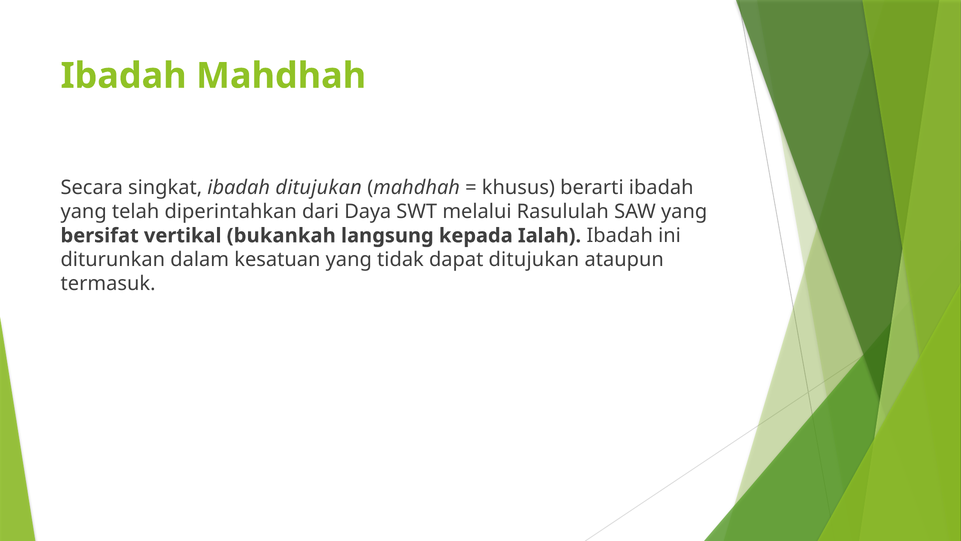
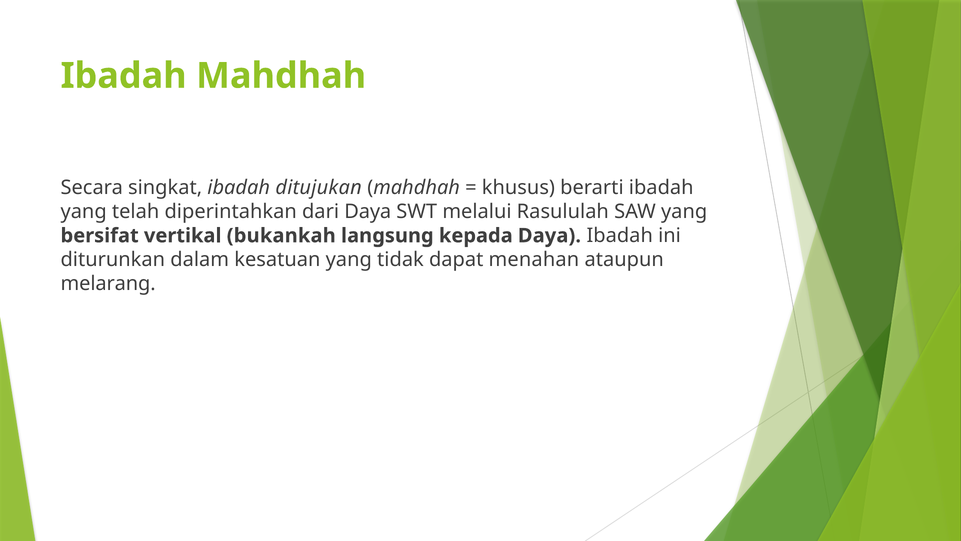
kepada Ialah: Ialah -> Daya (549, 235)
dapat ditujukan: ditujukan -> menahan (534, 260)
termasuk: termasuk -> melarang (108, 284)
